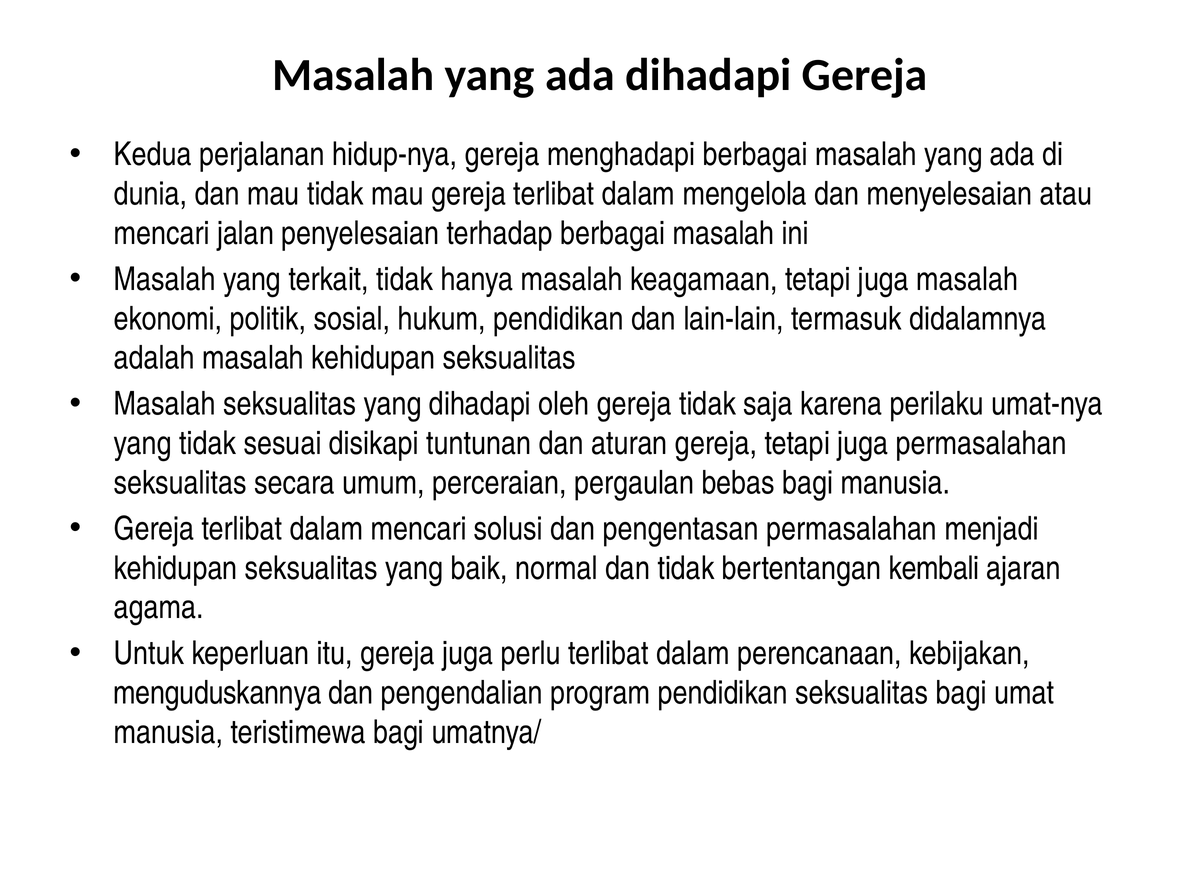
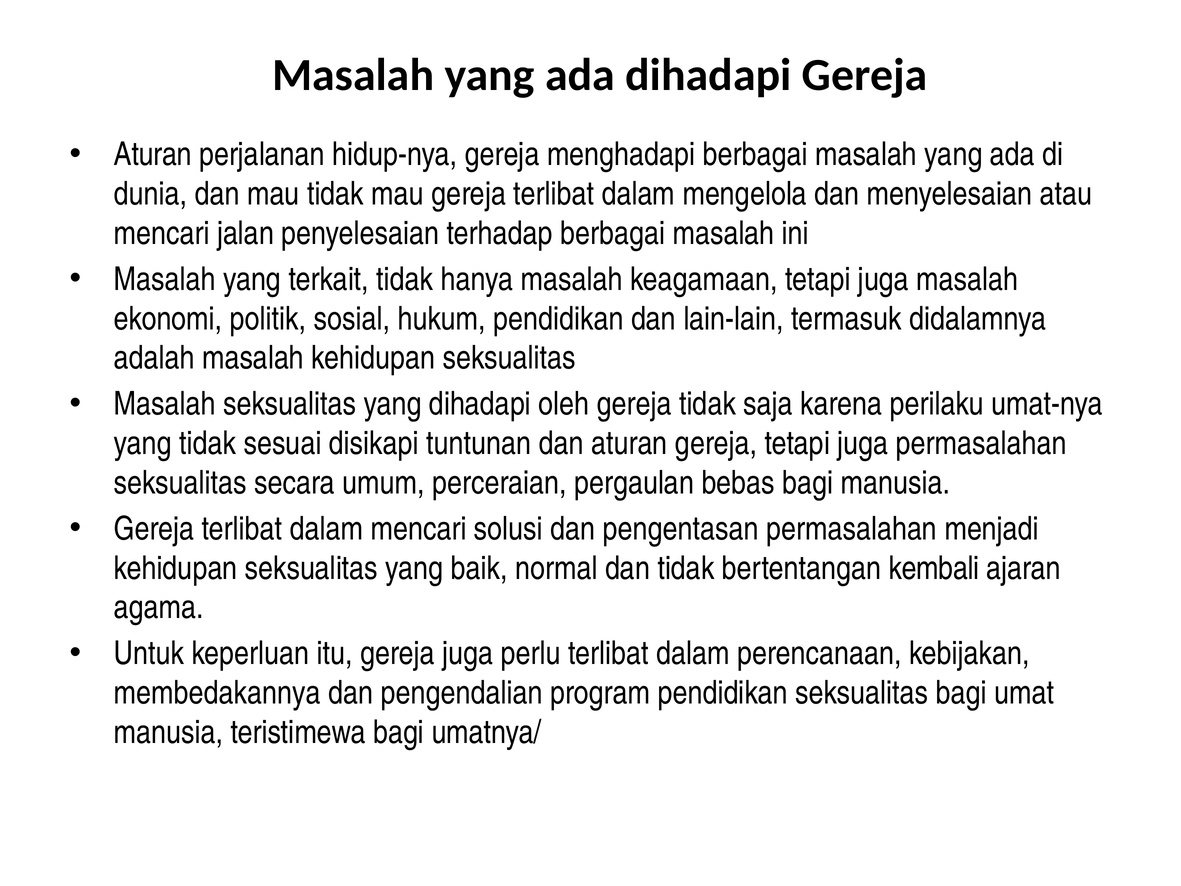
Kedua: Kedua -> Aturan (153, 155)
menguduskannya: menguduskannya -> membedakannya (217, 693)
